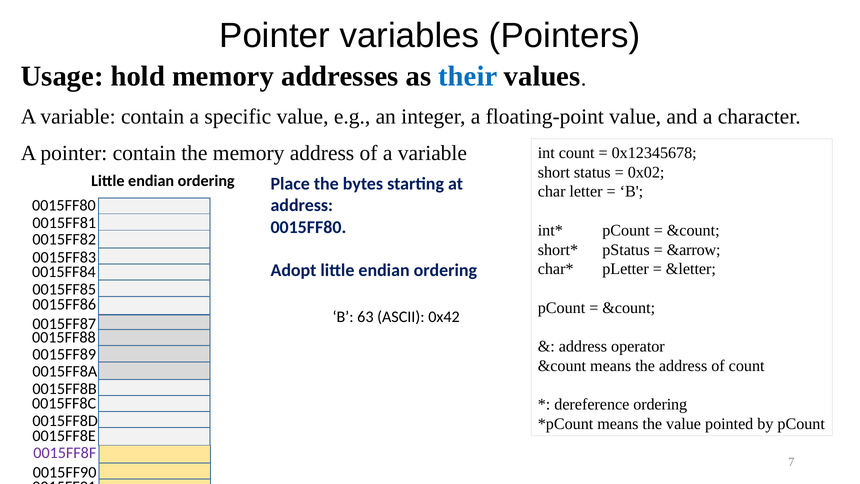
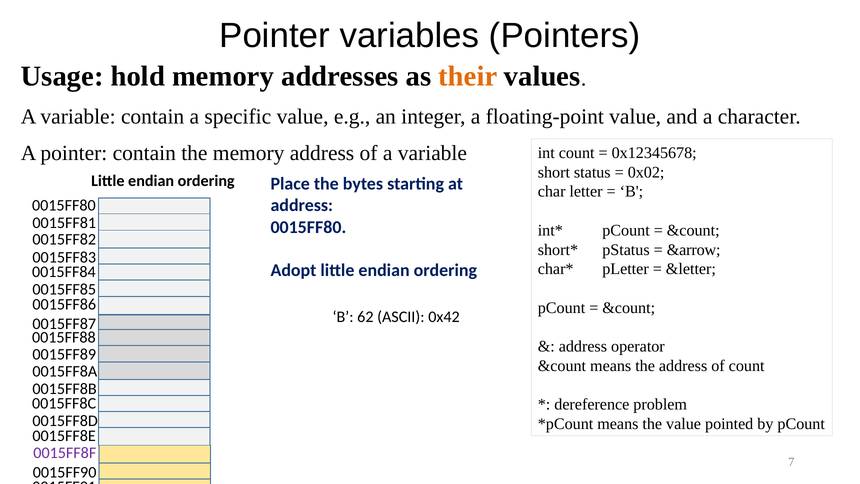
their colour: blue -> orange (468, 76)
63: 63 -> 62 (365, 317)
dereference ordering: ordering -> problem (660, 404)
